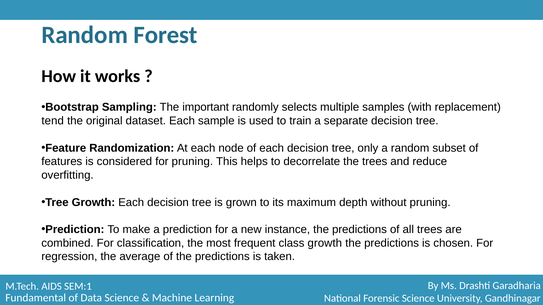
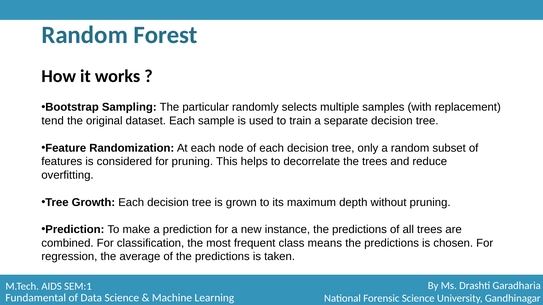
important: important -> particular (206, 107)
class growth: growth -> means (325, 243)
